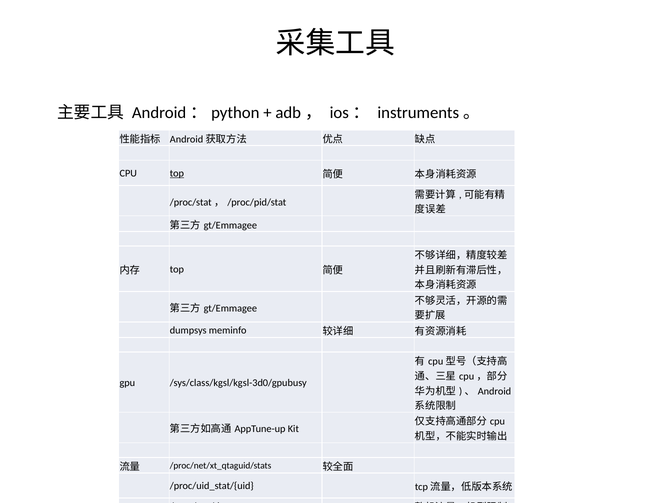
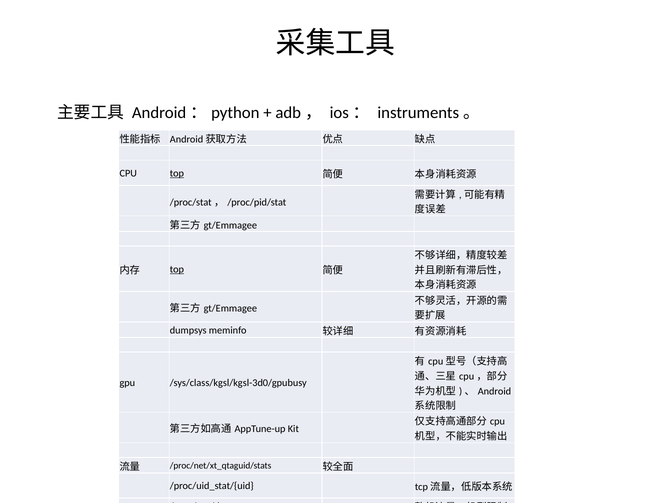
top underline: none -> present (177, 269)
